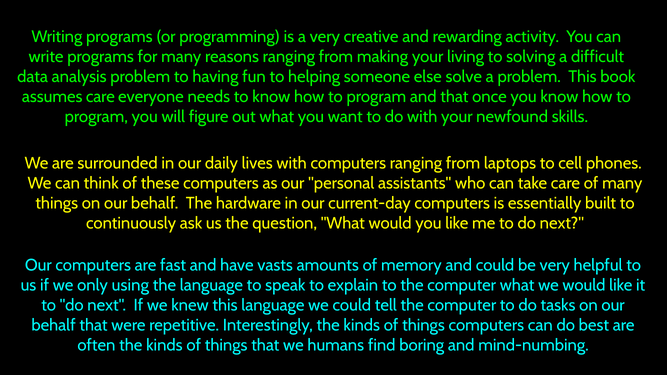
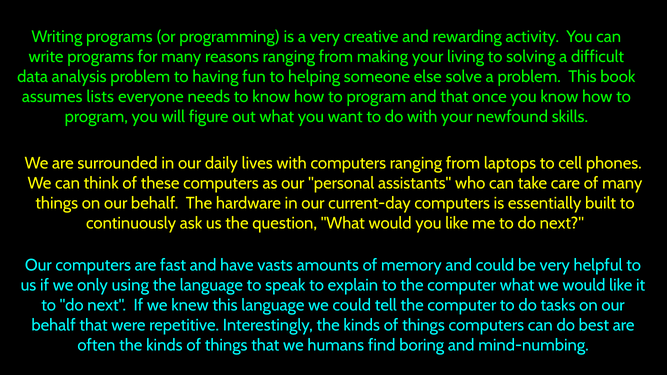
assumes care: care -> lists (100, 97)
